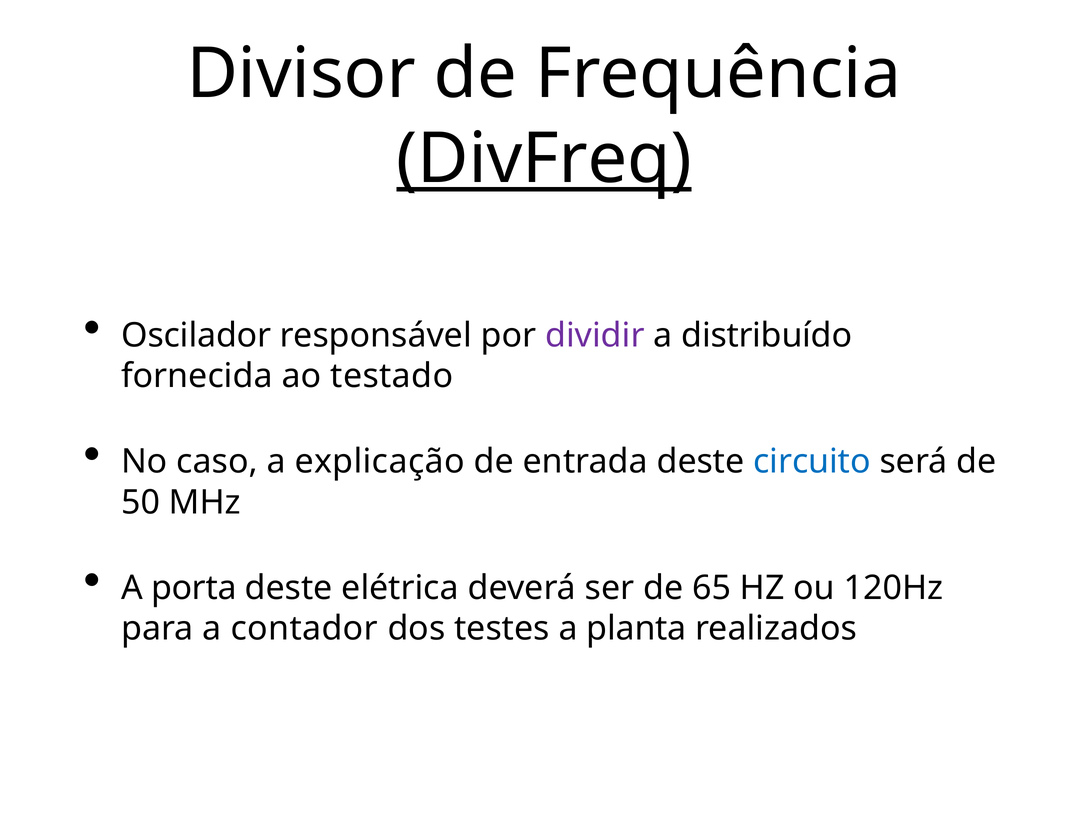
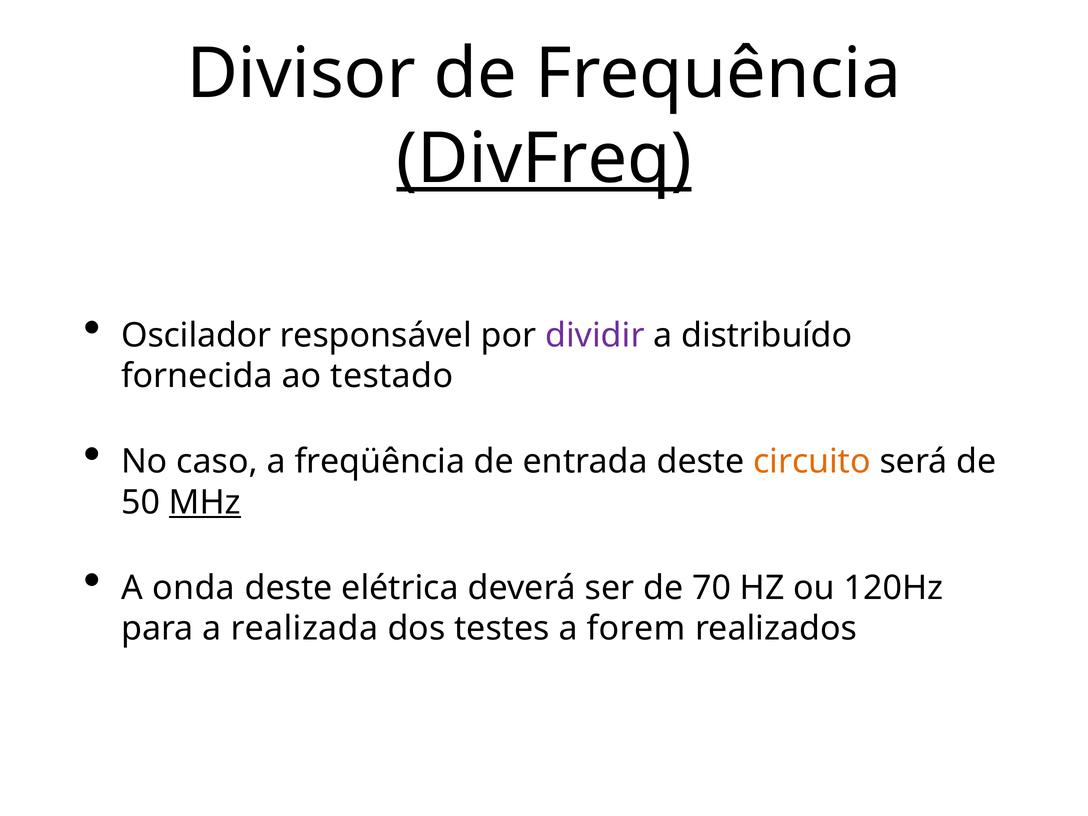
explicação: explicação -> freqüência (380, 462)
circuito colour: blue -> orange (812, 462)
MHz underline: none -> present (205, 503)
porta: porta -> onda (194, 588)
65: 65 -> 70 (712, 588)
contador: contador -> realizada (304, 629)
planta: planta -> forem (636, 629)
